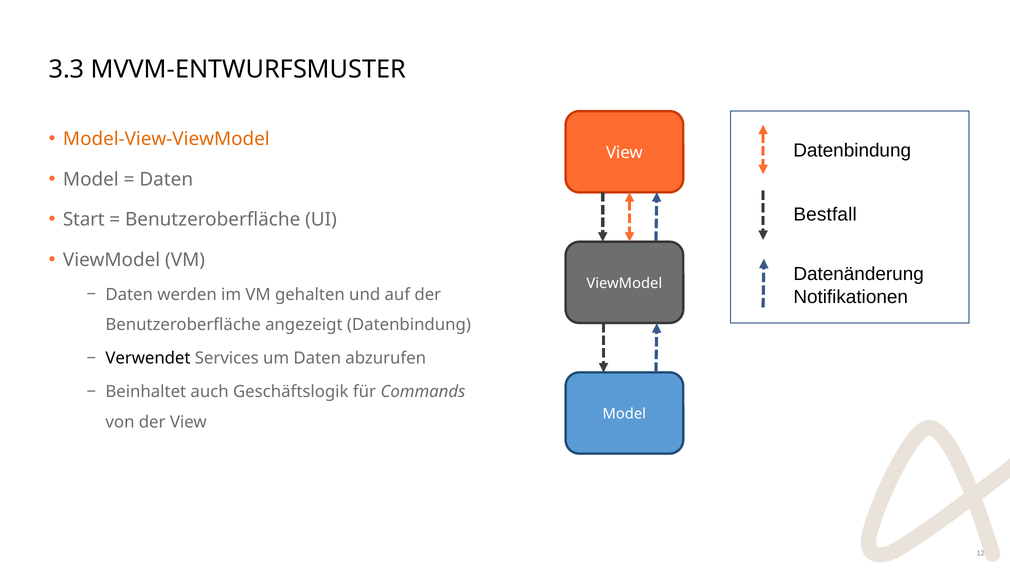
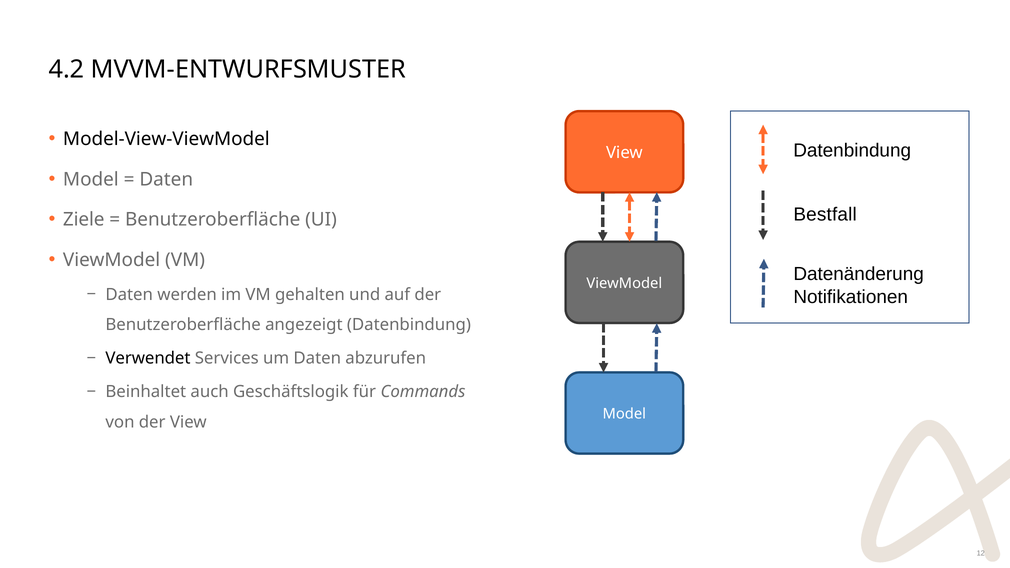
3.3: 3.3 -> 4.2 (66, 69)
Model-View-ViewModel colour: orange -> black (166, 139)
Start: Start -> Ziele (84, 220)
